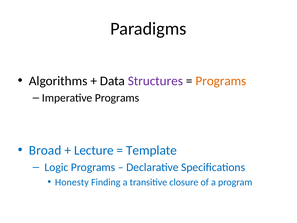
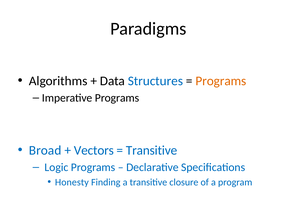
Structures colour: purple -> blue (155, 81)
Lecture: Lecture -> Vectors (94, 150)
Template: Template -> Transitive (152, 150)
